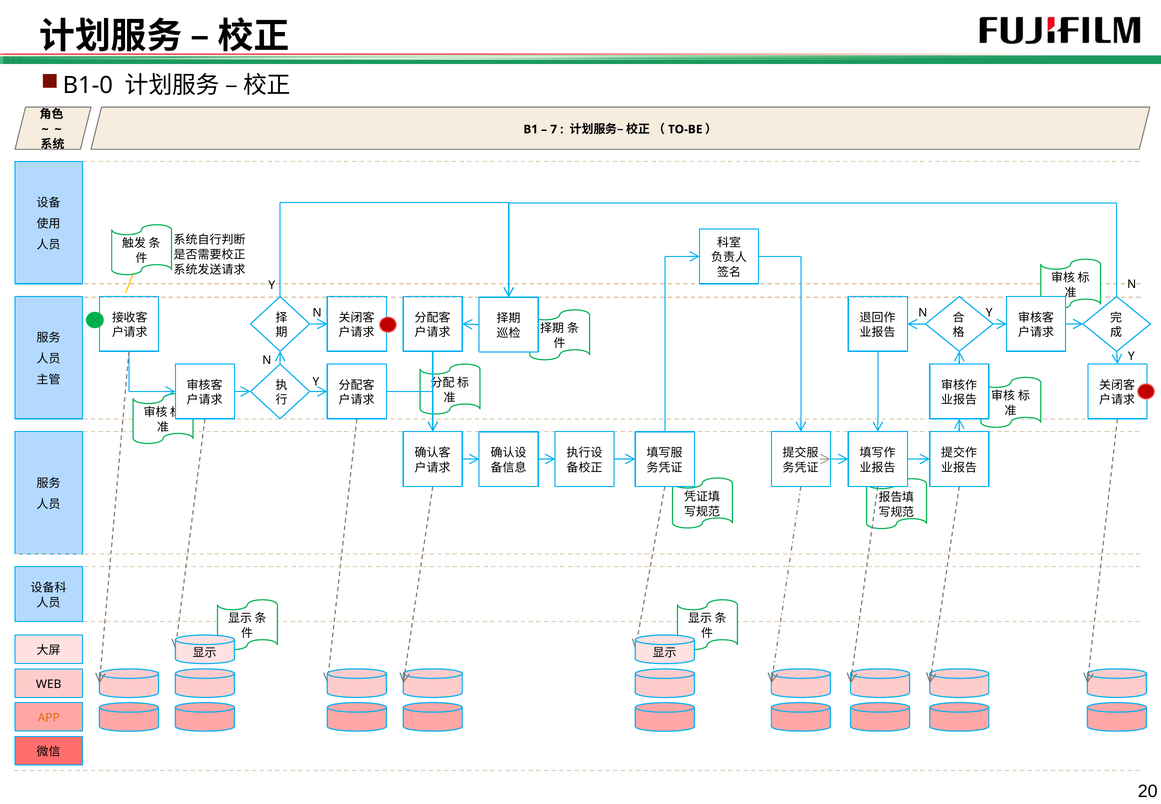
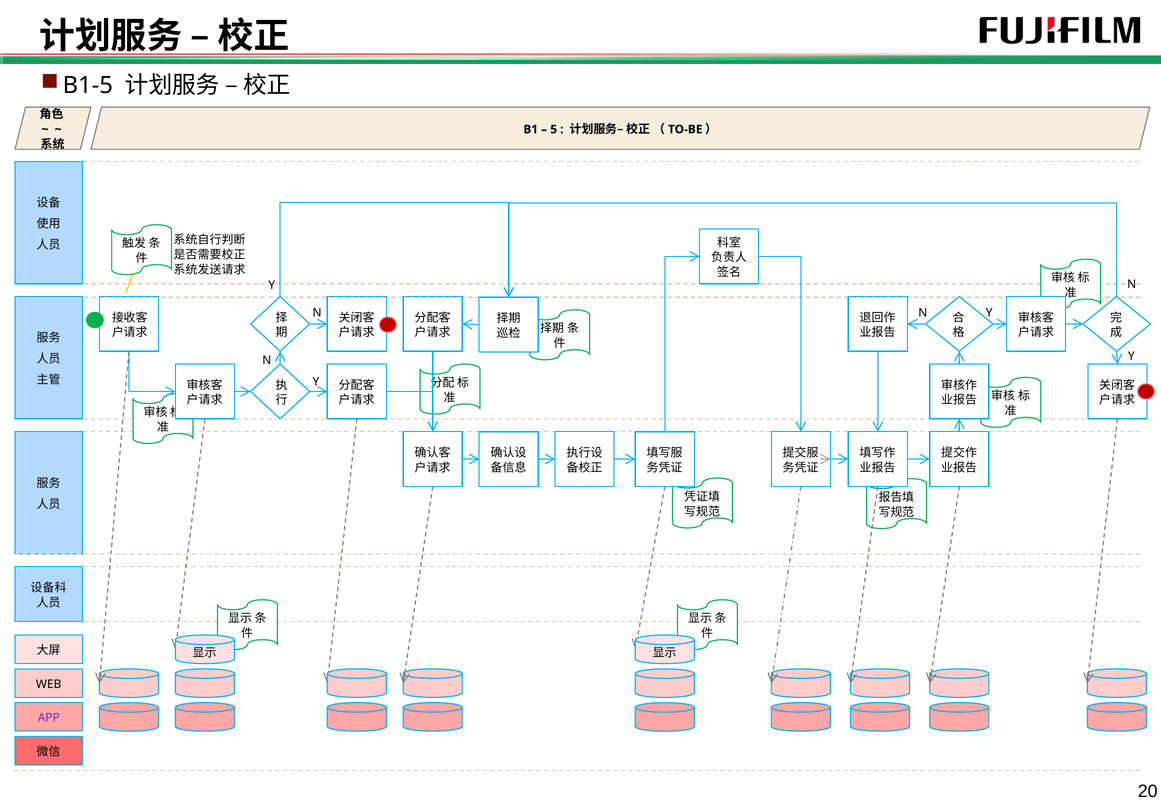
B1-0: B1-0 -> B1-5 (88, 86)
7: 7 -> 5 (554, 129)
APP colour: orange -> purple (49, 718)
